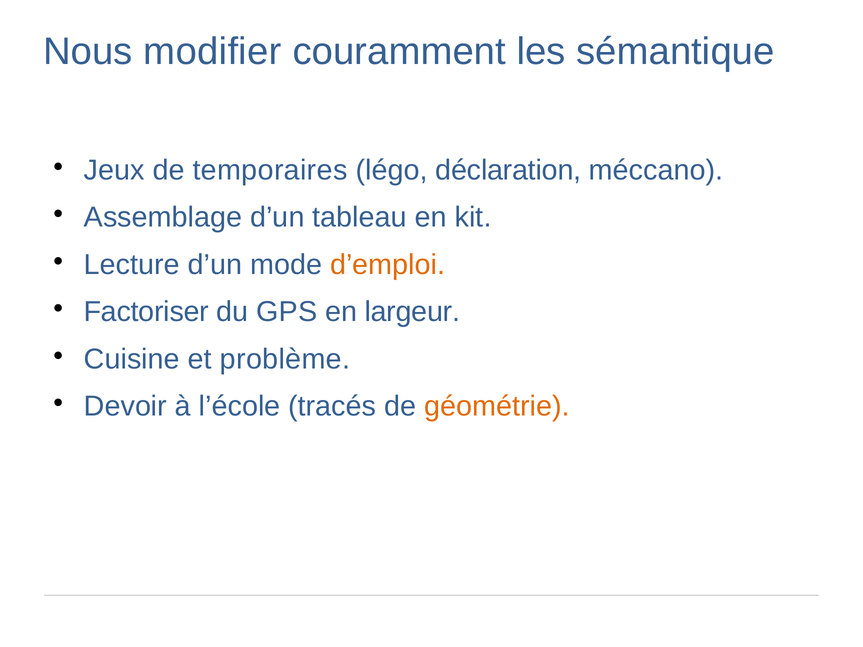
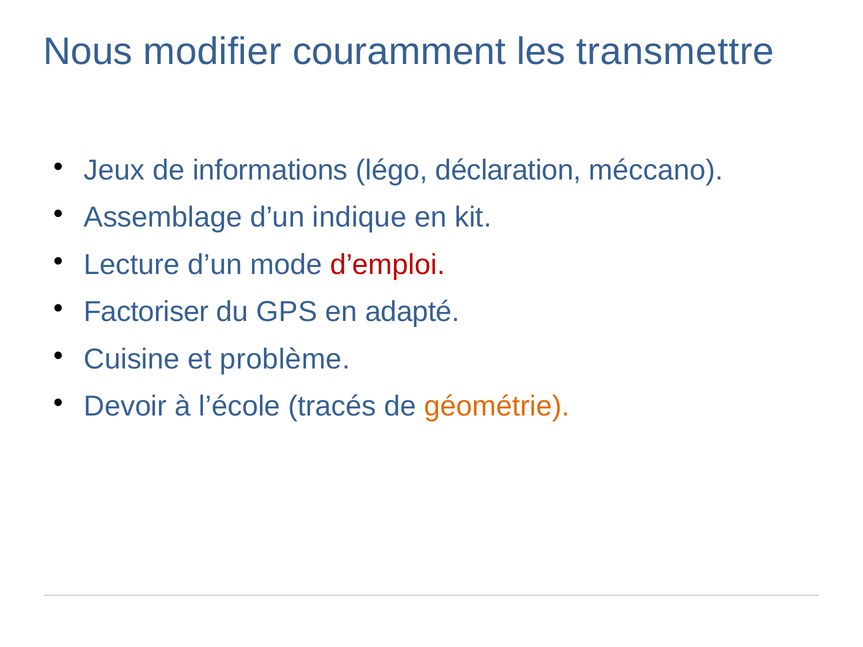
sémantique: sémantique -> transmettre (675, 52)
temporaires: temporaires -> informations (270, 170)
tableau: tableau -> indique (360, 218)
d’emploi colour: orange -> red (388, 265)
largeur: largeur -> adapté (412, 312)
